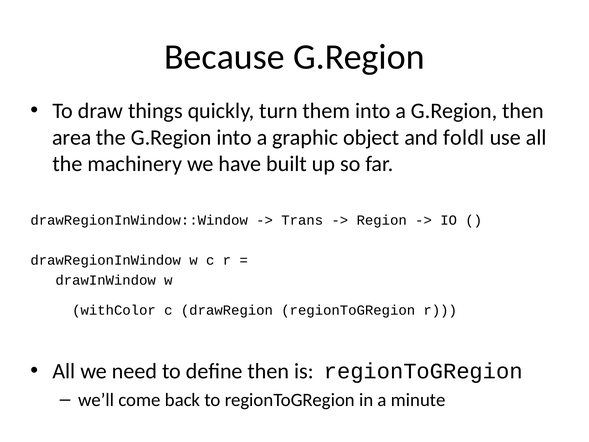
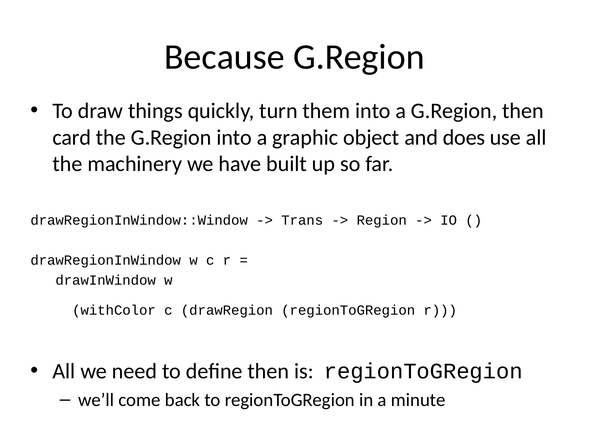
area: area -> card (72, 137)
foldl: foldl -> does (464, 137)
